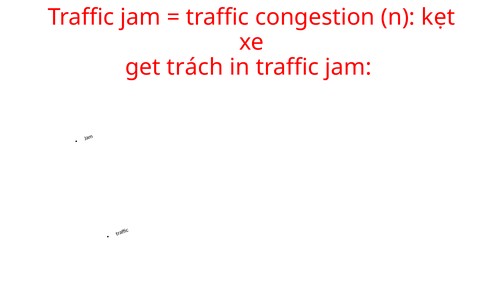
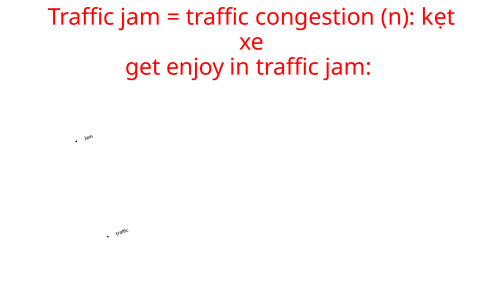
trách: trách -> enjoy (195, 67)
